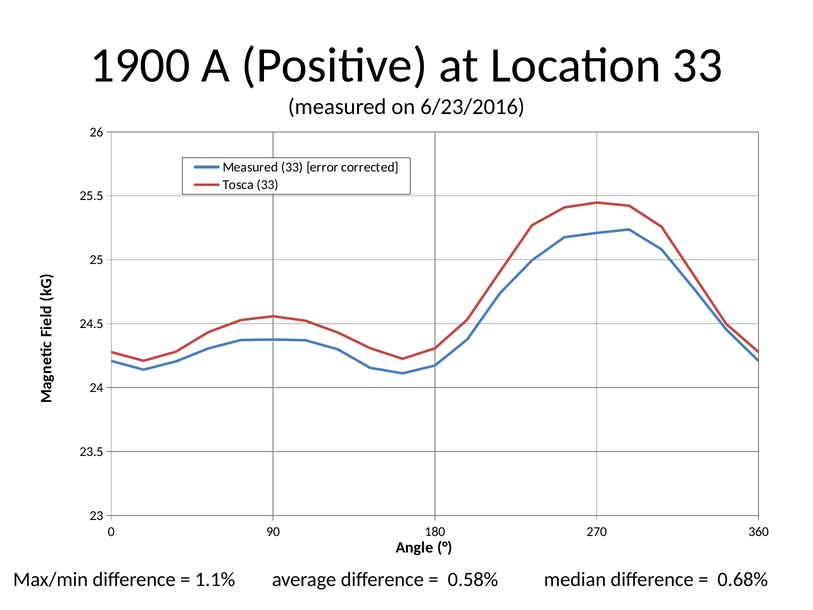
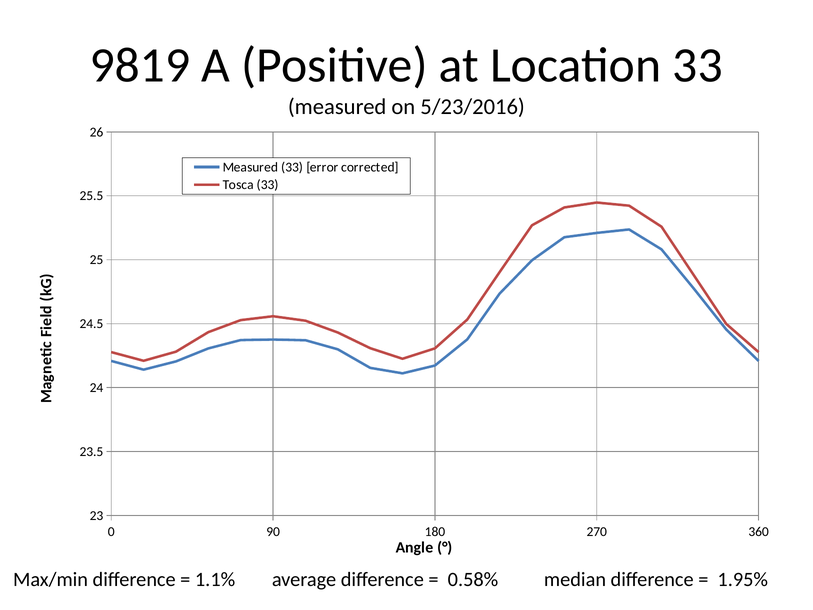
1900: 1900 -> 9819 (140, 65)
6/23/2016: 6/23/2016 -> 5/23/2016 (473, 107)
0.68%: 0.68% -> 1.95% (743, 579)
